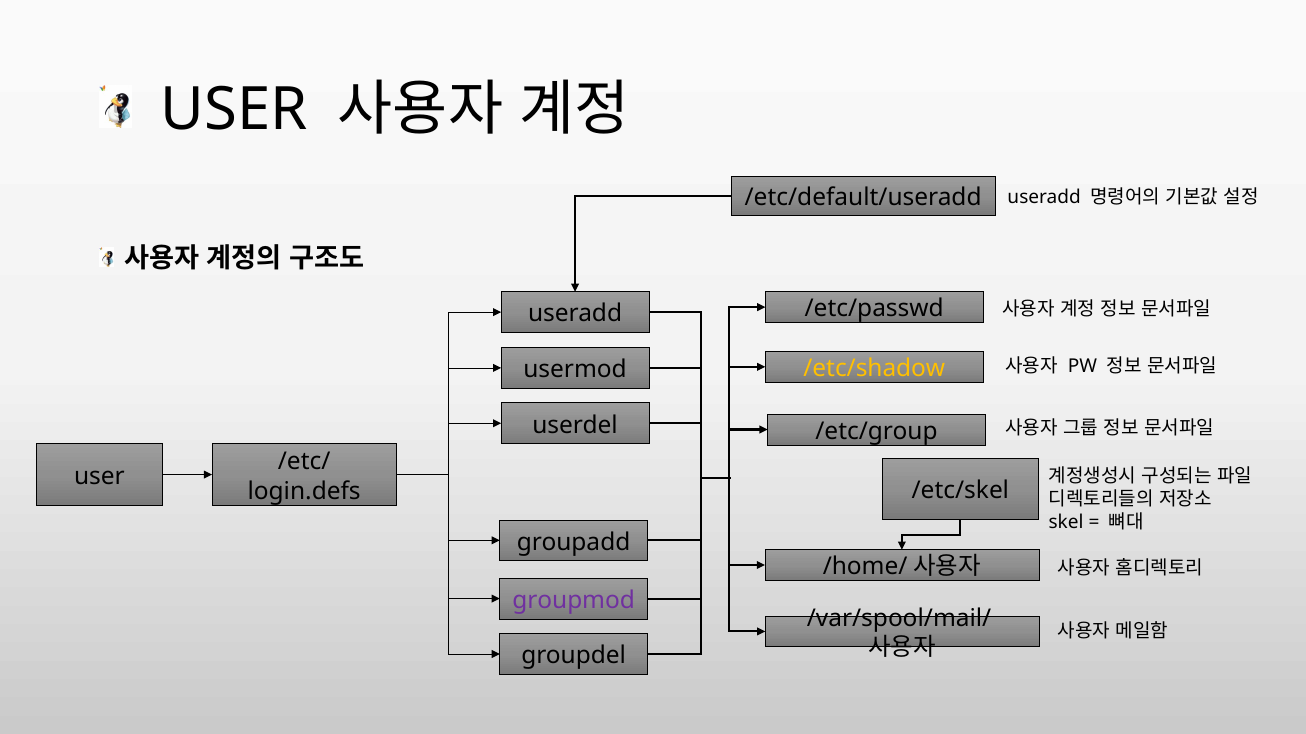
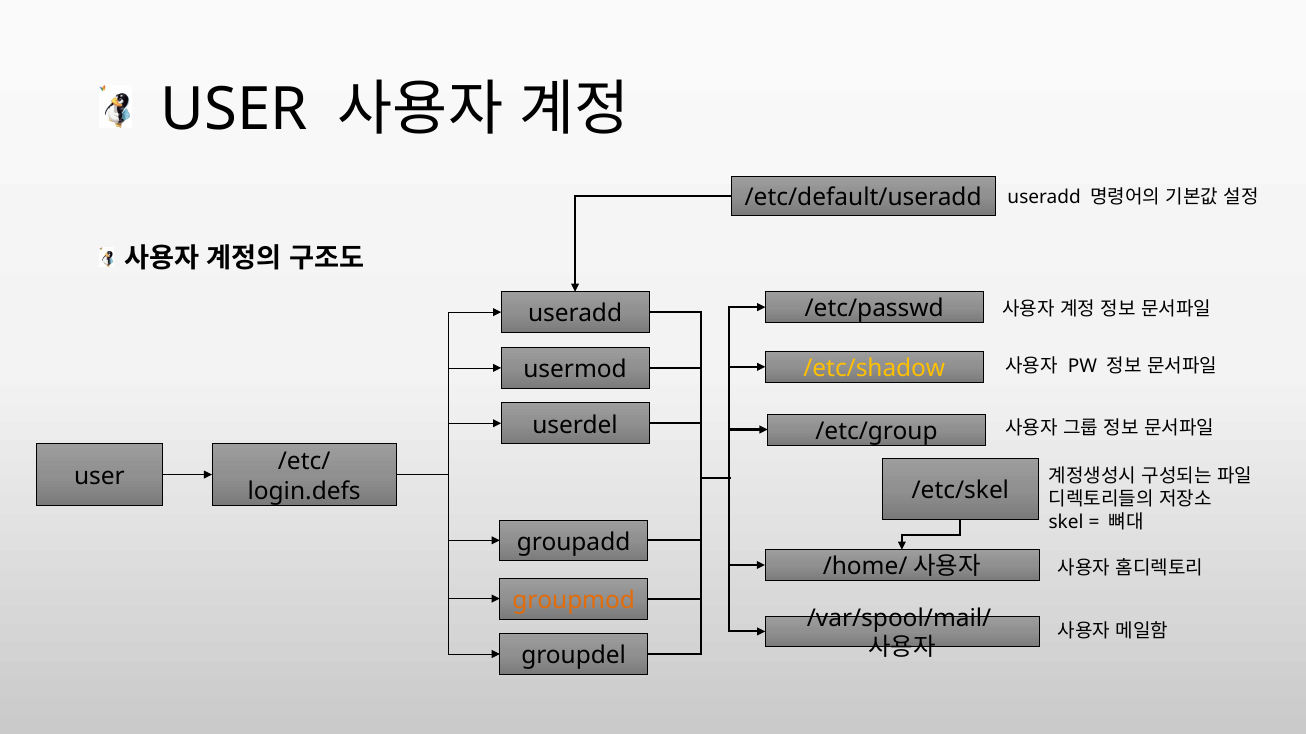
groupmod colour: purple -> orange (574, 601)
